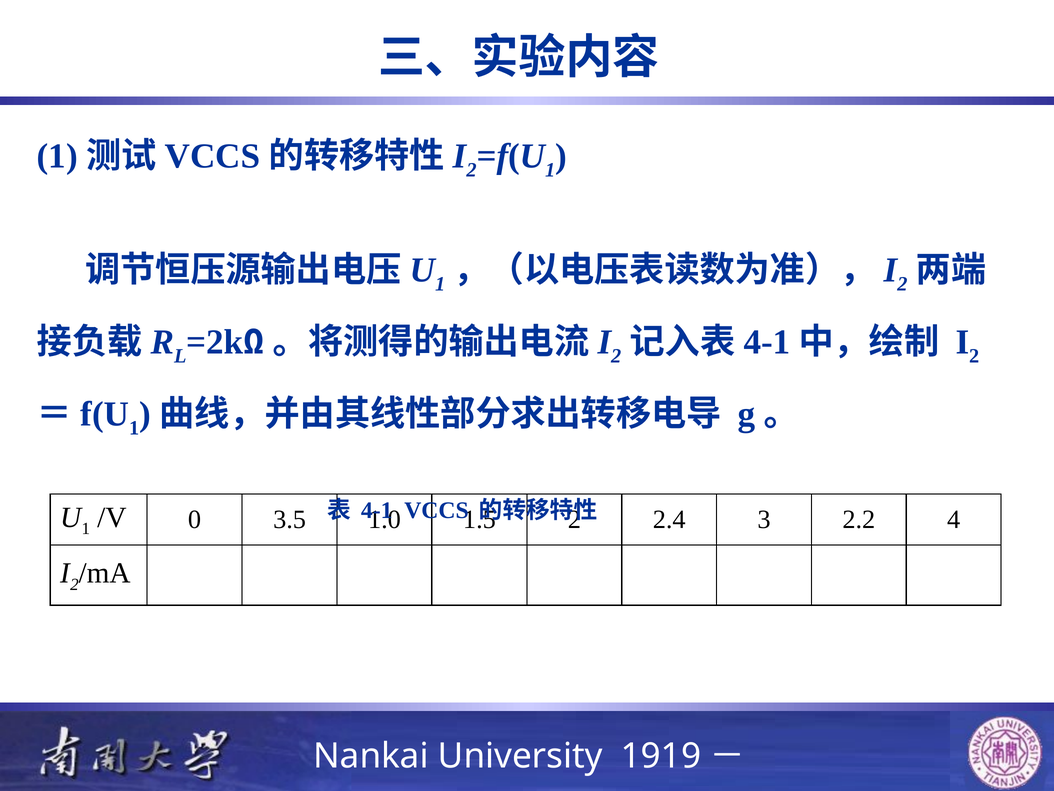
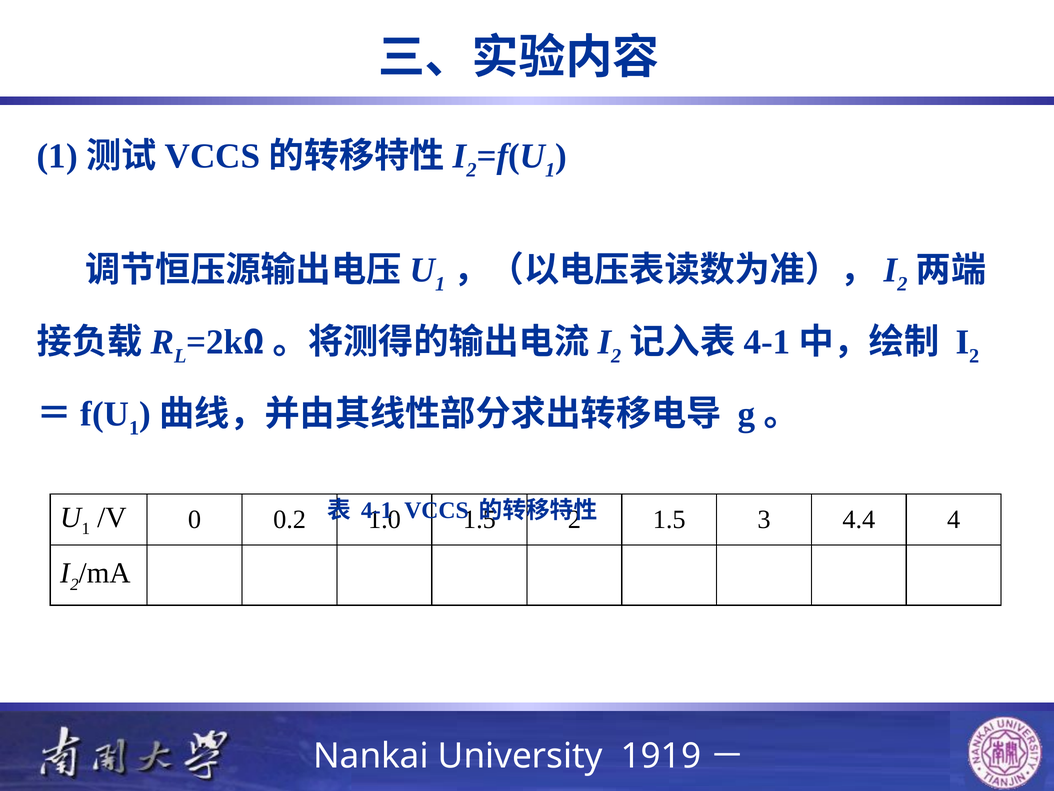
3.5: 3.5 -> 0.2 (290, 519)
2.4: 2.4 -> 1.5 (669, 519)
2.2: 2.2 -> 4.4 (859, 519)
